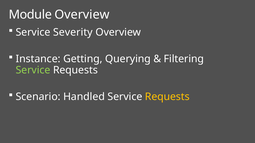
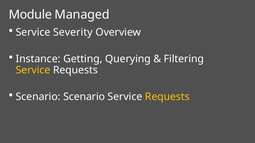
Module Overview: Overview -> Managed (82, 15)
Service colour: light green -> yellow (33, 70)
Scenario Handled: Handled -> Scenario (84, 97)
